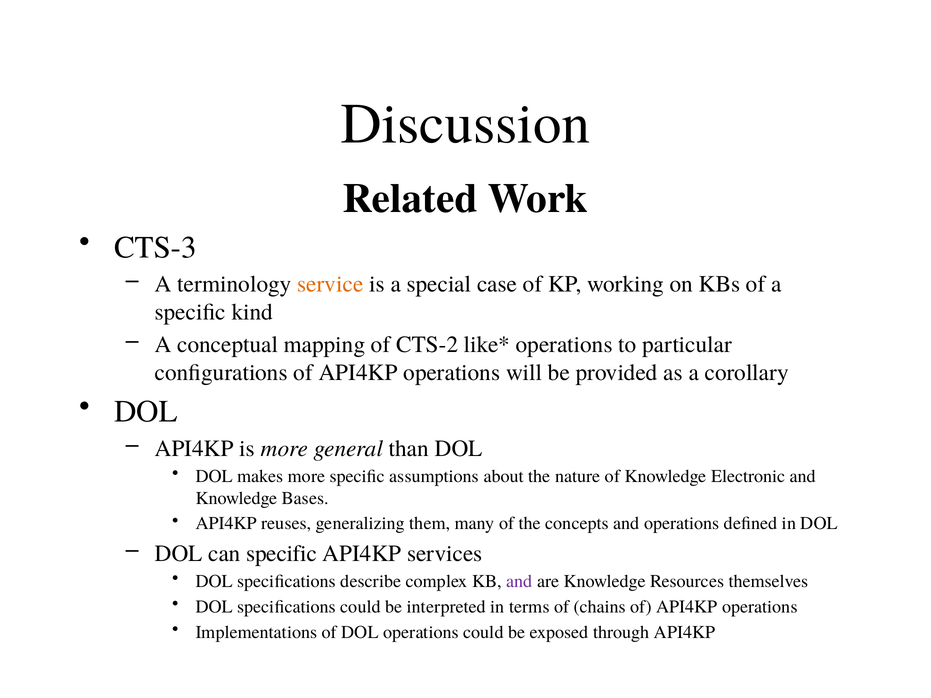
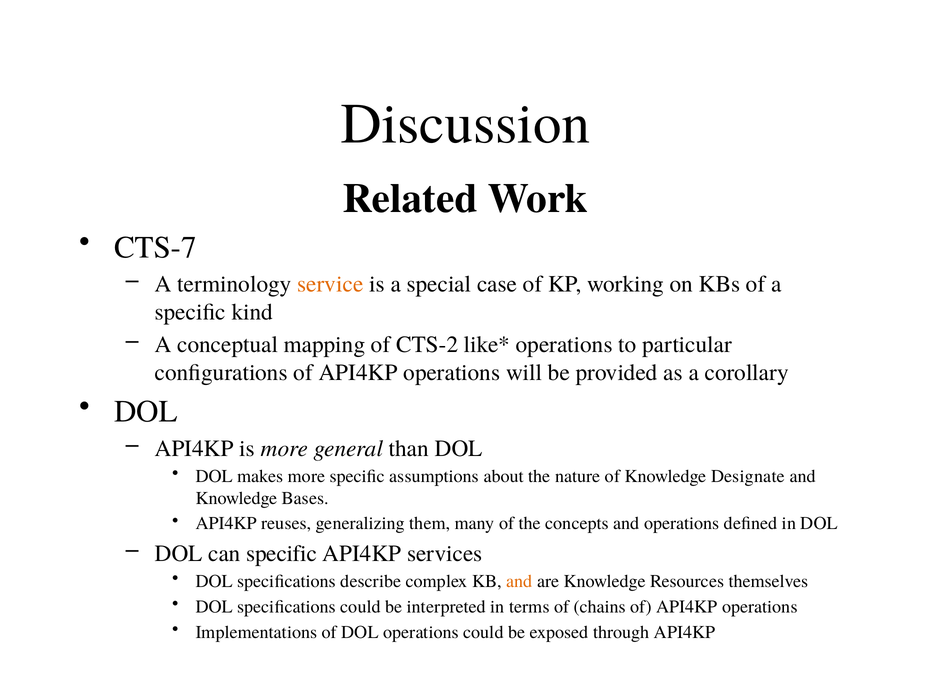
CTS-3: CTS-3 -> CTS-7 (155, 247)
Electronic: Electronic -> Designate (748, 477)
and colour: purple -> orange (519, 582)
